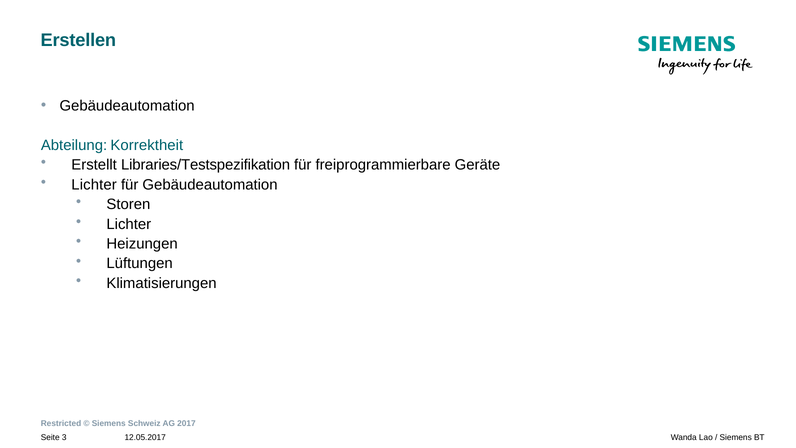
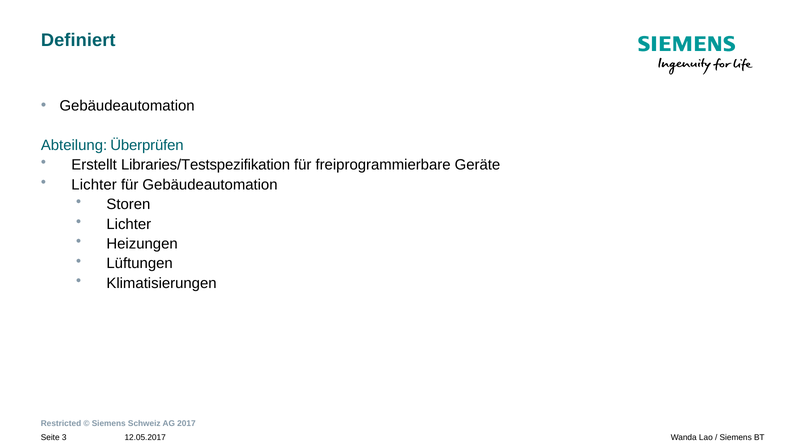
Erstellen: Erstellen -> Definiert (78, 40)
Korrektheit: Korrektheit -> Überprüfen (147, 145)
